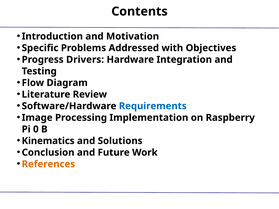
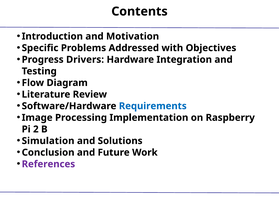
0: 0 -> 2 (36, 129)
Kinematics: Kinematics -> Simulation (48, 141)
References colour: orange -> purple (48, 164)
